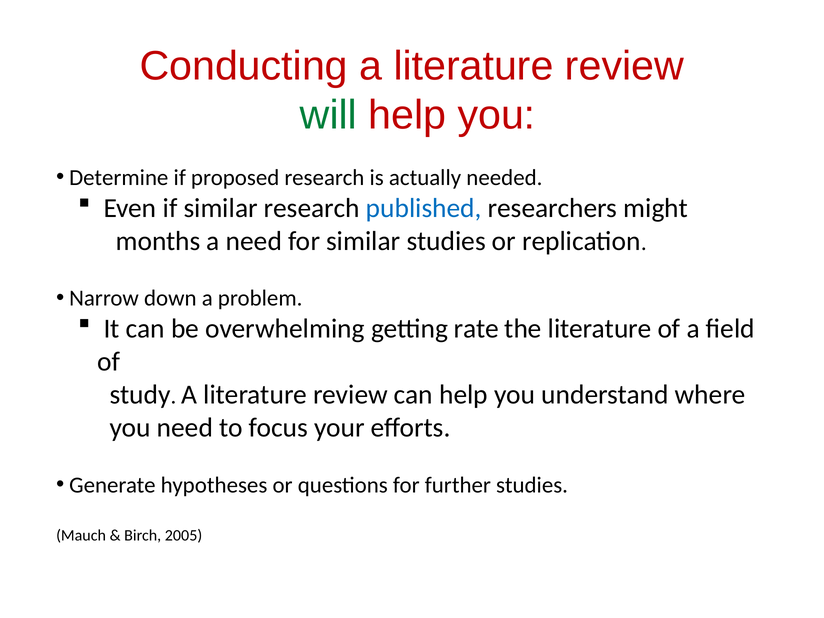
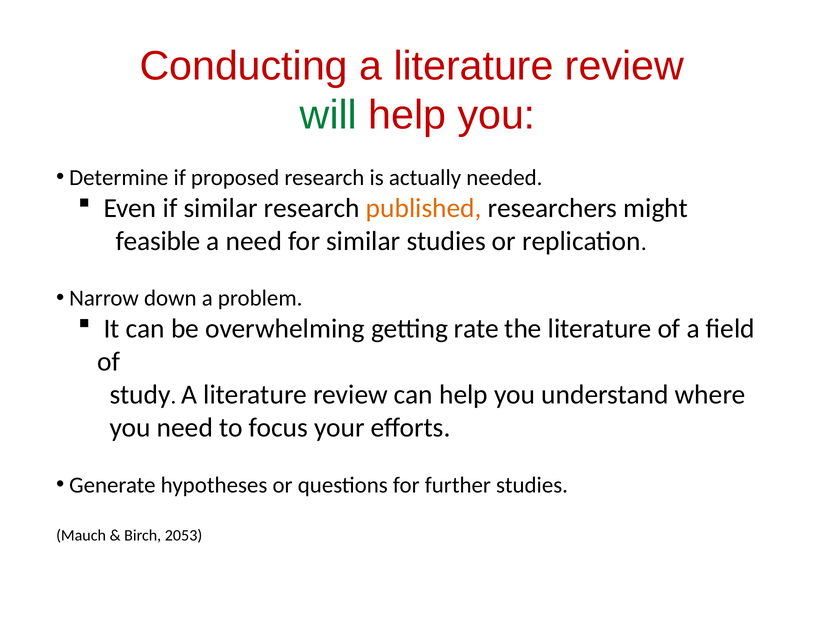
published colour: blue -> orange (424, 208)
months: months -> feasible (158, 241)
2005: 2005 -> 2053 (184, 535)
